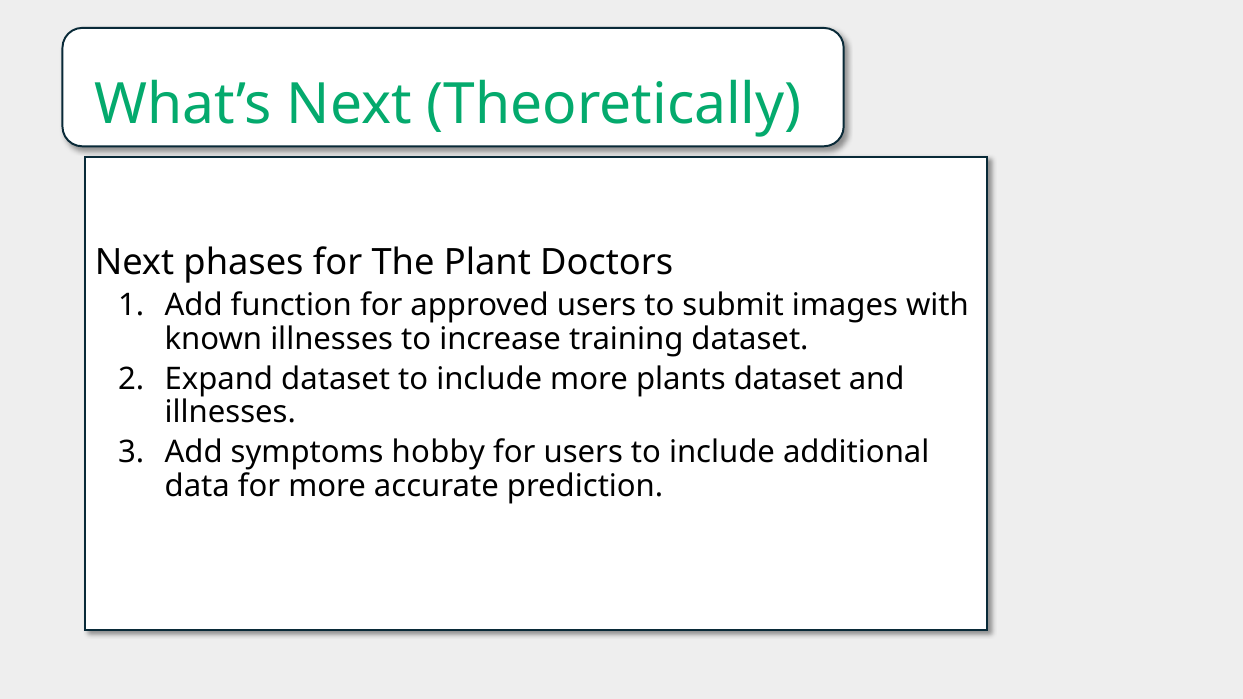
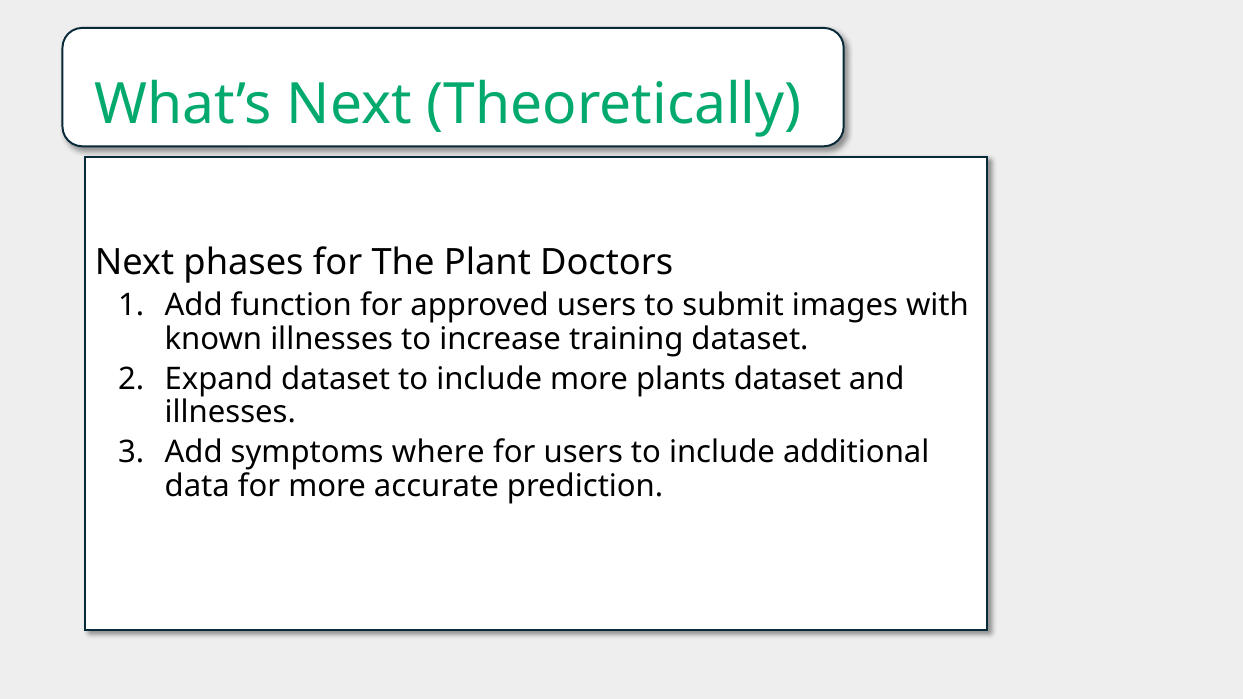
hobby: hobby -> where (438, 453)
